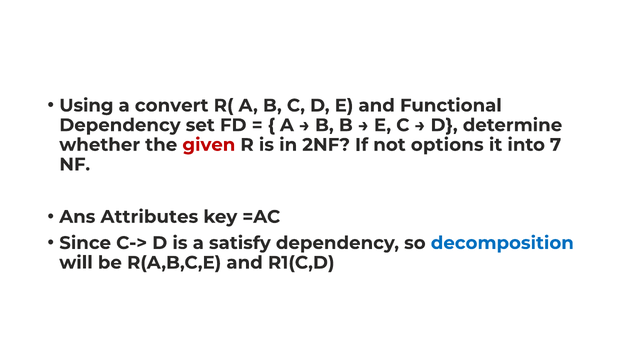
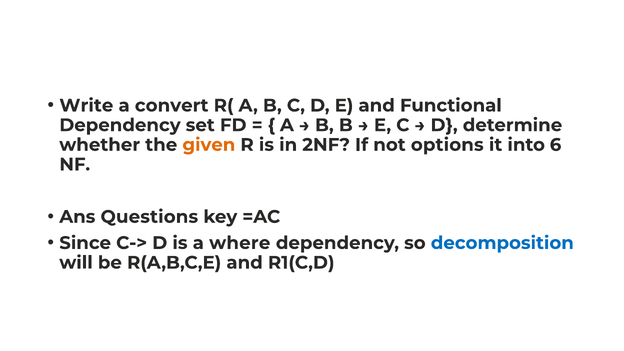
Using: Using -> Write (86, 106)
given colour: red -> orange (209, 145)
7: 7 -> 6 (556, 145)
Attributes: Attributes -> Questions (149, 217)
satisfy: satisfy -> where (240, 243)
